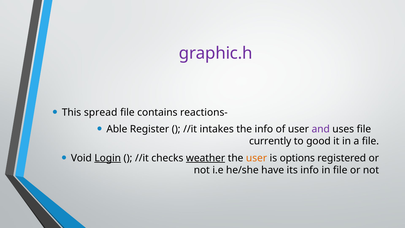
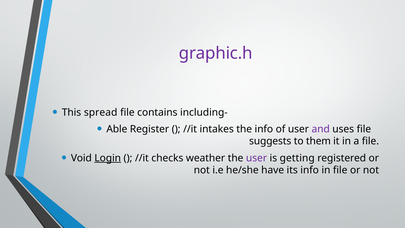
reactions-: reactions- -> including- (204, 112)
currently: currently -> suggests (270, 141)
good: good -> them (318, 141)
weather underline: present -> none (206, 158)
user colour: orange -> purple (257, 158)
options: options -> getting (297, 158)
